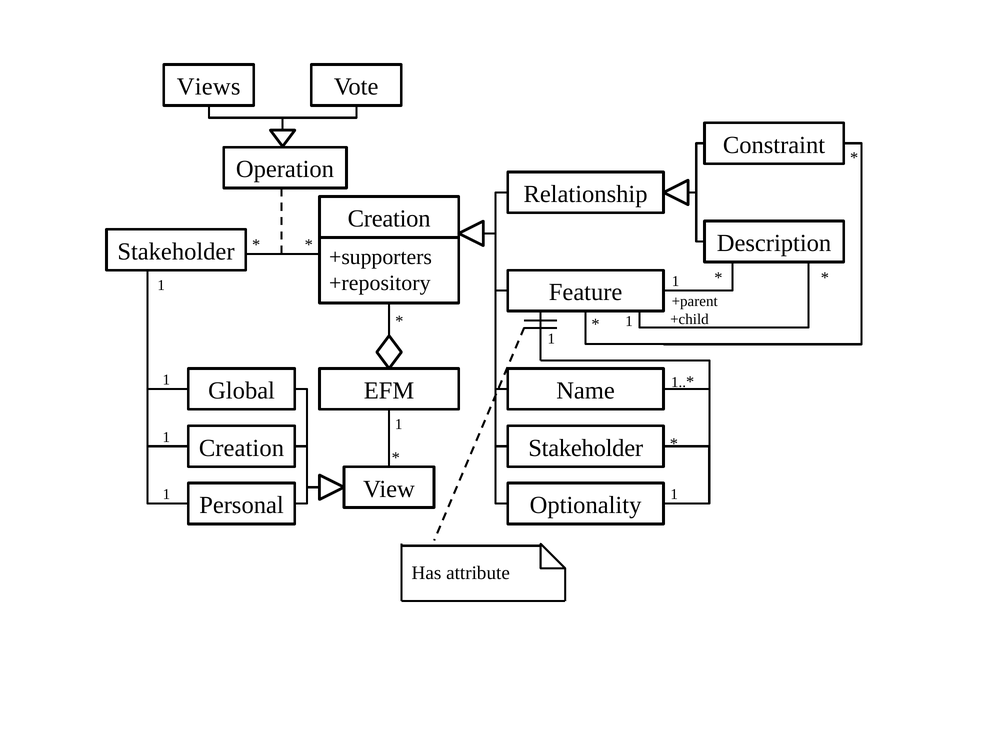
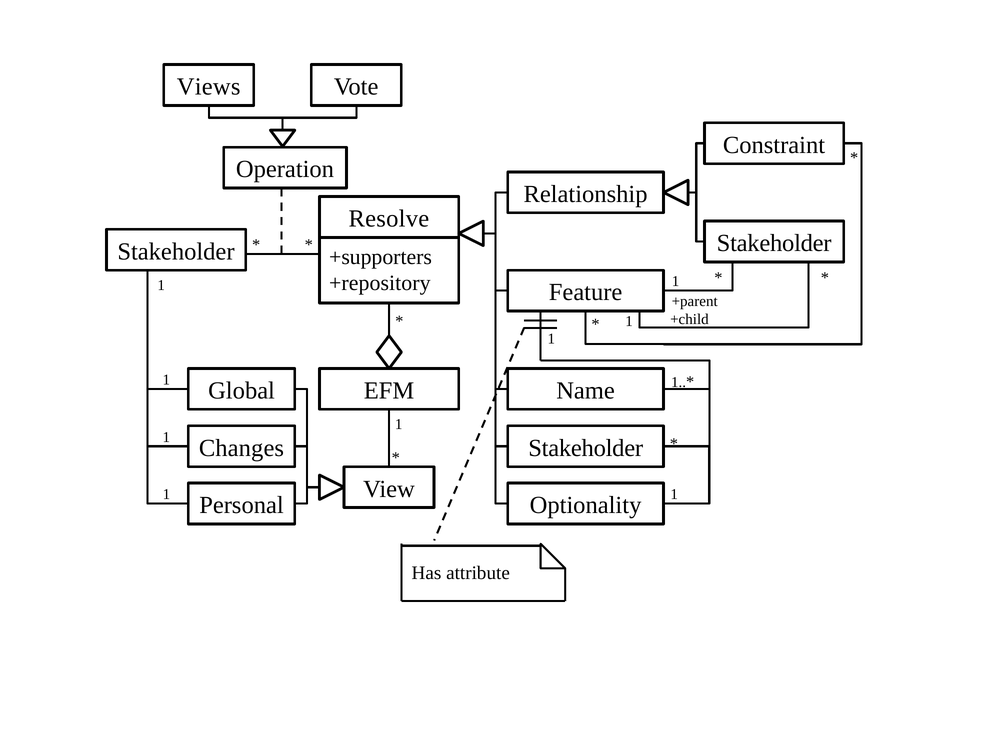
Creation: Creation -> Resolve (389, 219)
Description: Description -> Stakeholder (774, 243)
Creation: Creation -> Changes (241, 448)
